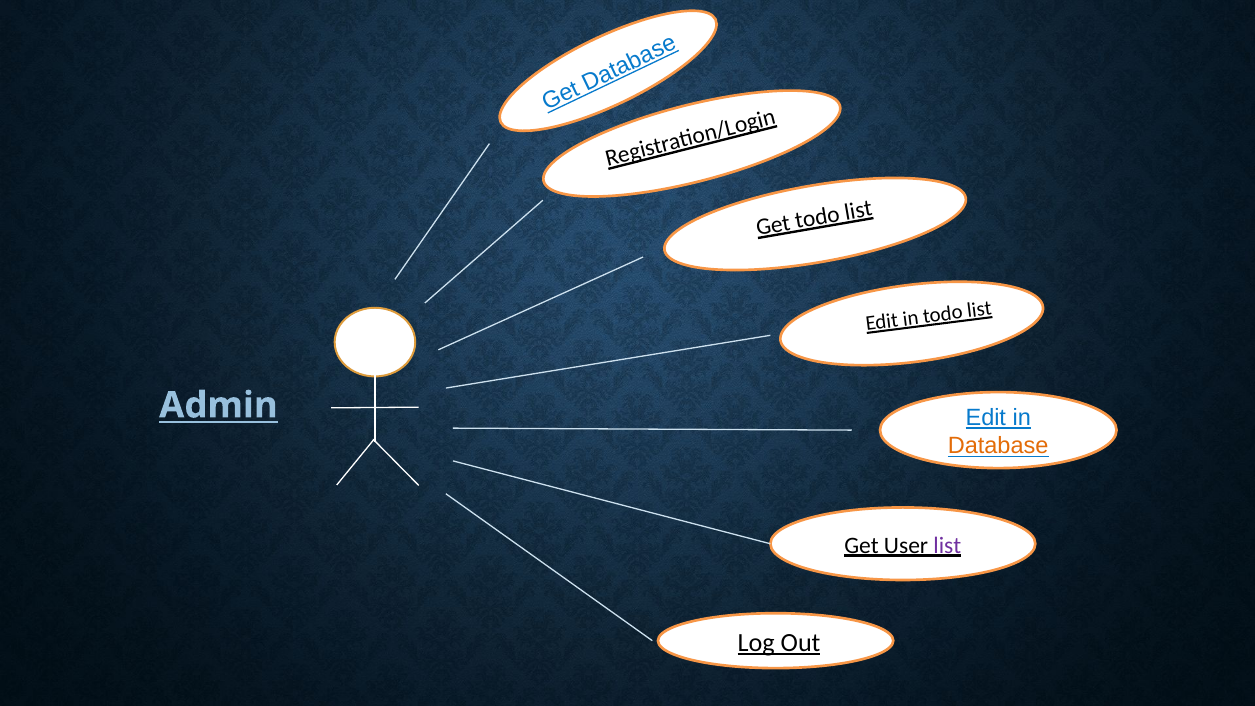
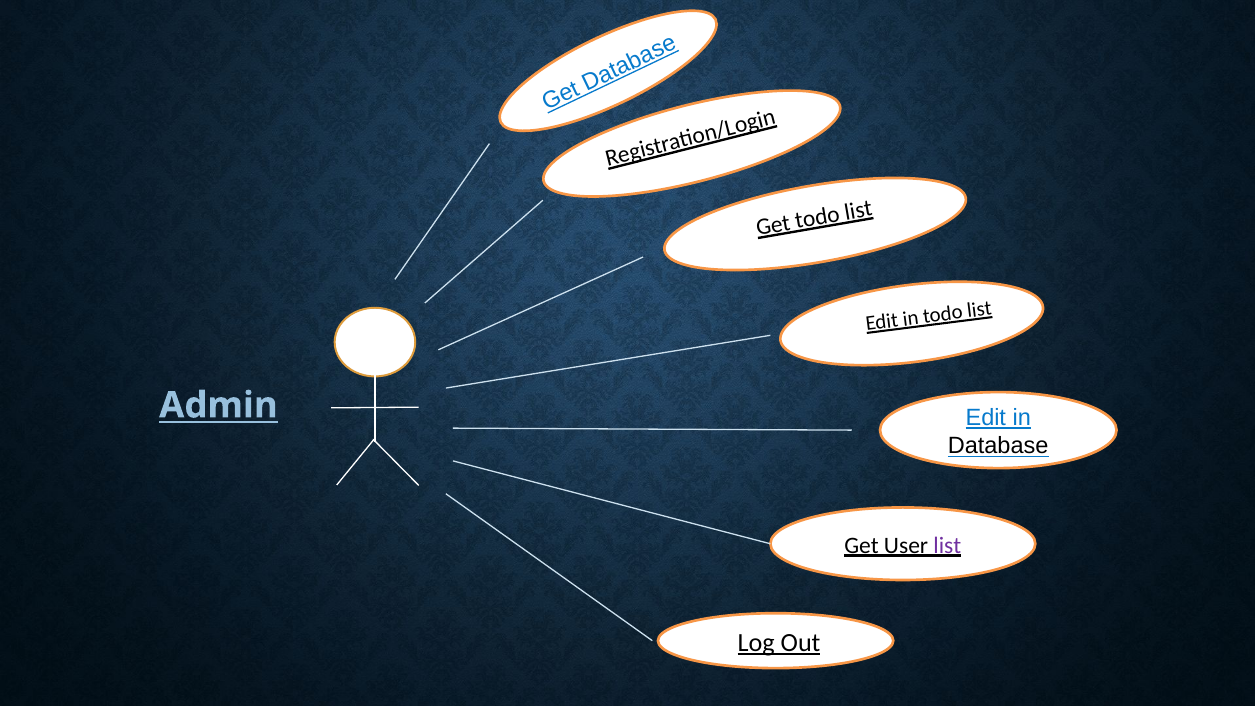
Database colour: orange -> black (998, 446)
